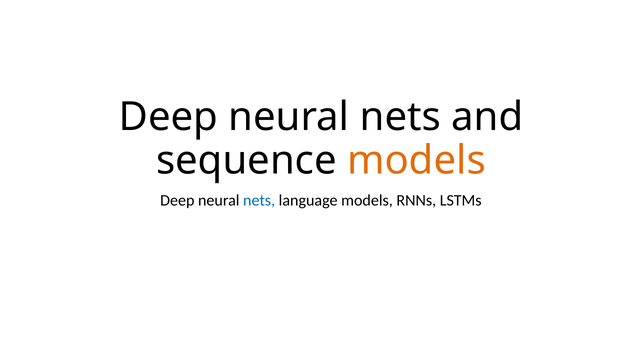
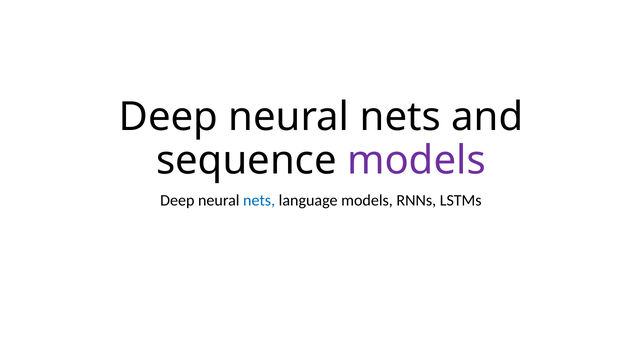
models colour: orange -> purple (416, 160)
